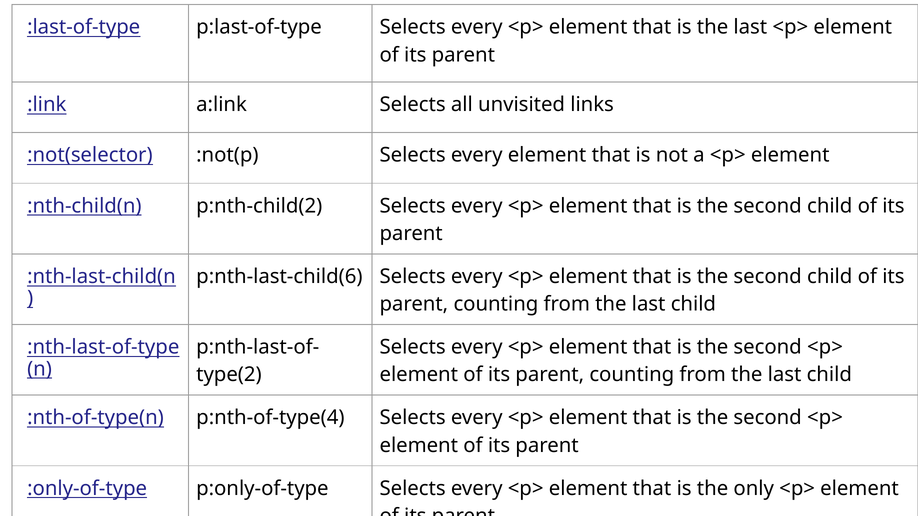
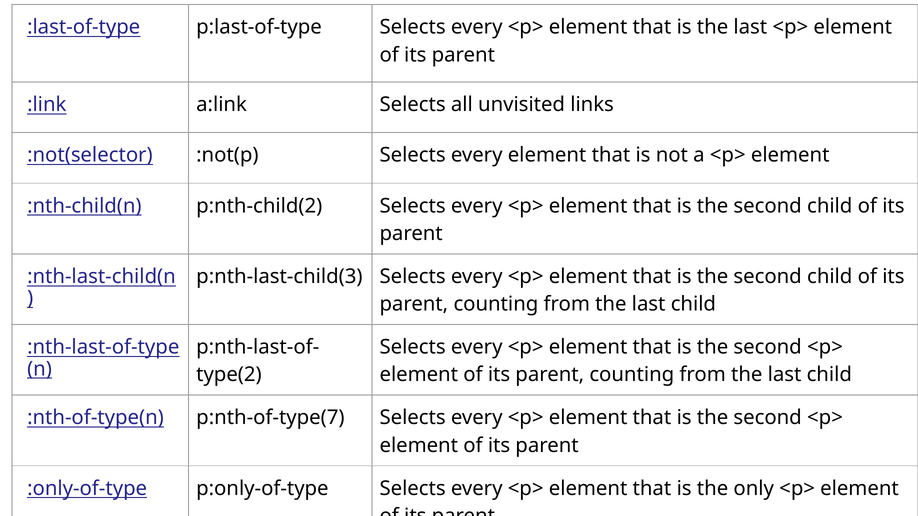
p:nth-last-child(6: p:nth-last-child(6 -> p:nth-last-child(3 (279, 277)
p:nth-of-type(4: p:nth-of-type(4 -> p:nth-of-type(7 (270, 418)
